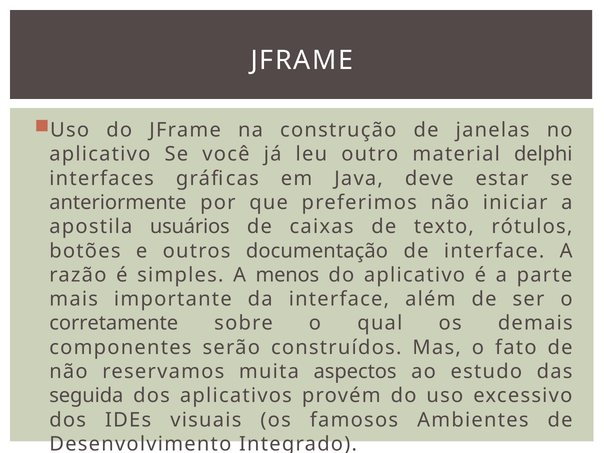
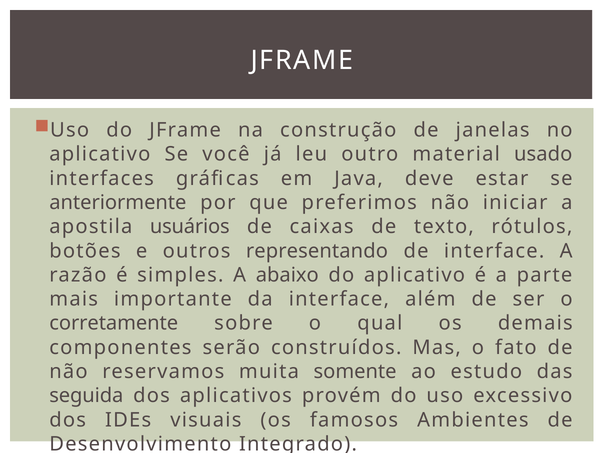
delphi: delphi -> usado (543, 154)
documentação: documentação -> representando (317, 251)
menos: menos -> abaixo (287, 275)
aspectos: aspectos -> somente (355, 372)
